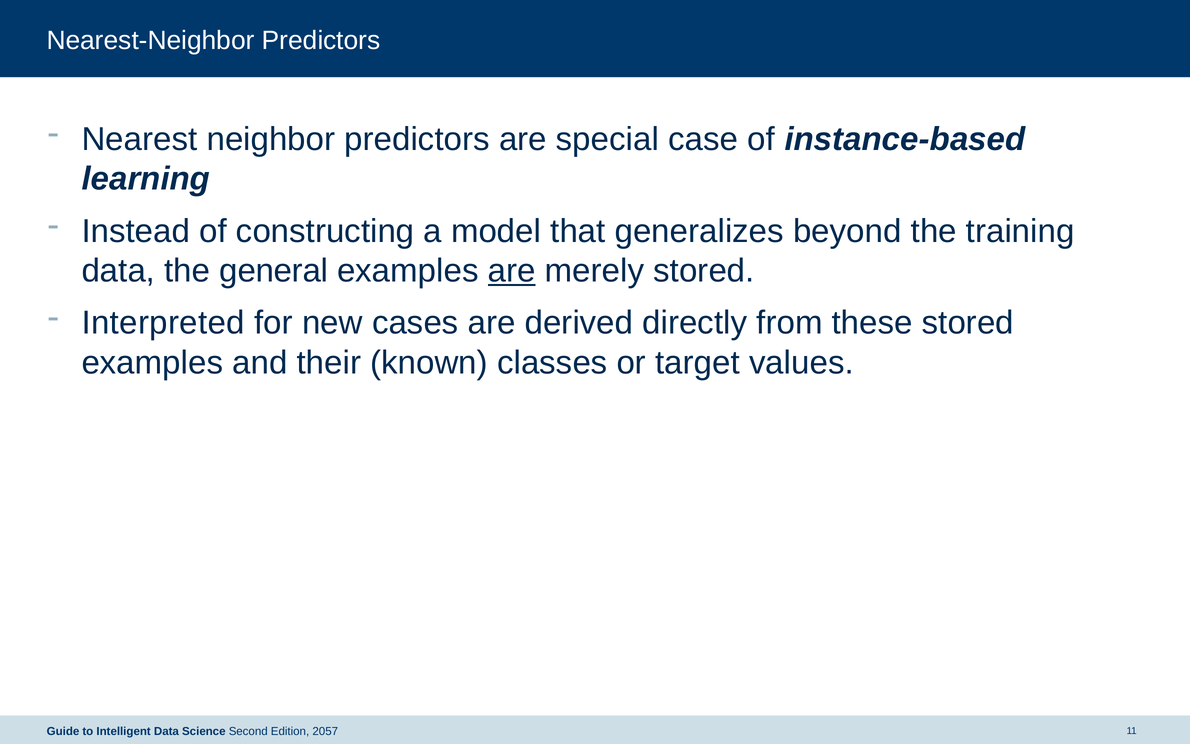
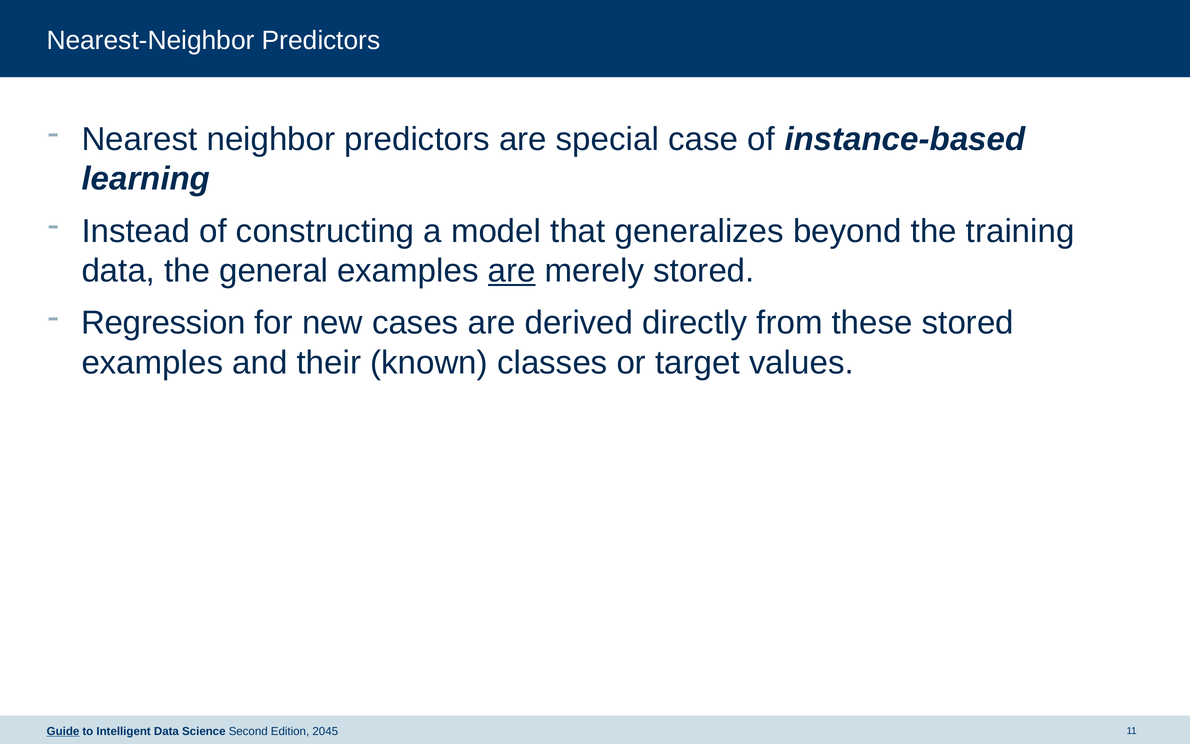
Interpreted: Interpreted -> Regression (163, 323)
Guide underline: none -> present (63, 731)
2057: 2057 -> 2045 (325, 731)
